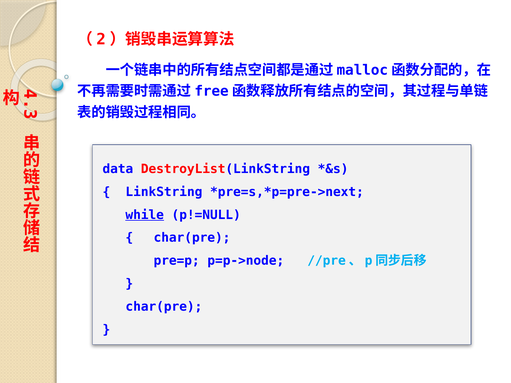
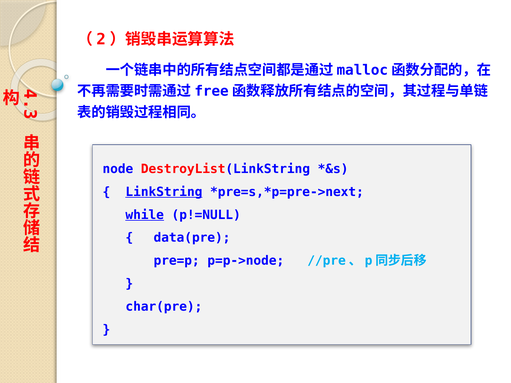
data: data -> node (118, 169)
LinkString underline: none -> present (164, 192)
char(pre: char(pre -> data(pre (192, 238)
